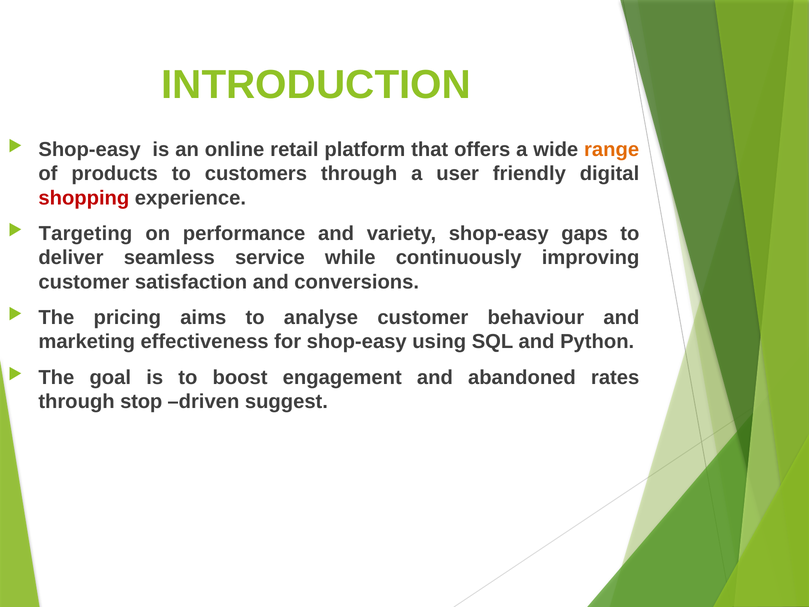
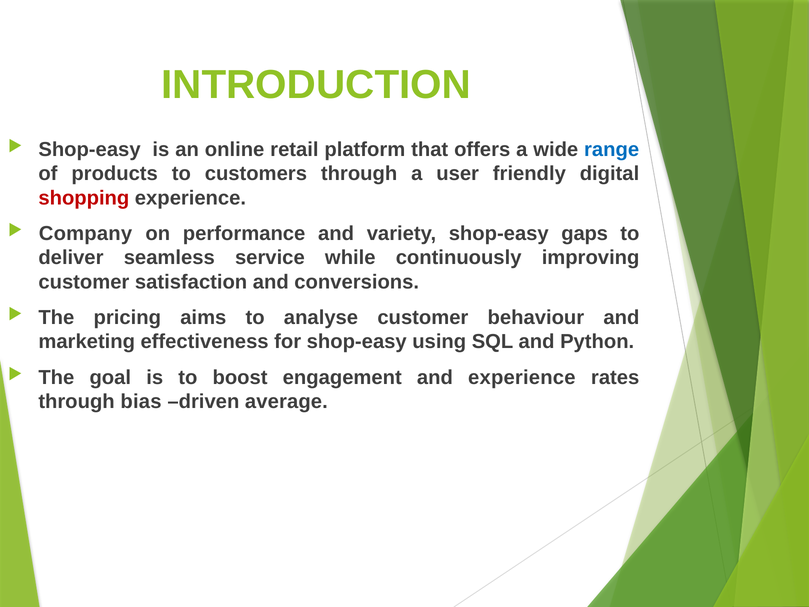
range colour: orange -> blue (612, 149)
Targeting: Targeting -> Company (85, 233)
and abandoned: abandoned -> experience (522, 377)
stop: stop -> bias (141, 401)
suggest: suggest -> average (286, 401)
